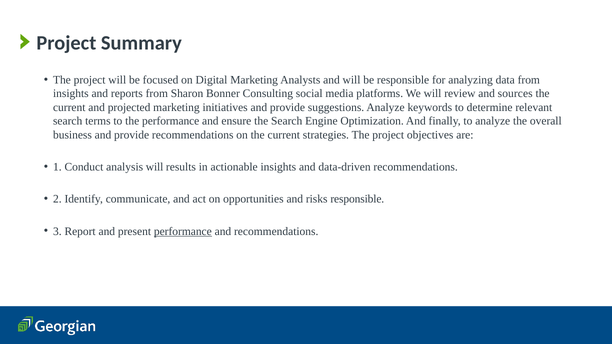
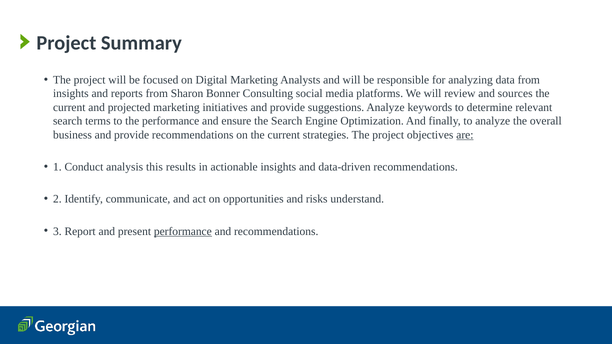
are underline: none -> present (465, 135)
analysis will: will -> this (154, 167)
risks responsible: responsible -> understand (357, 199)
